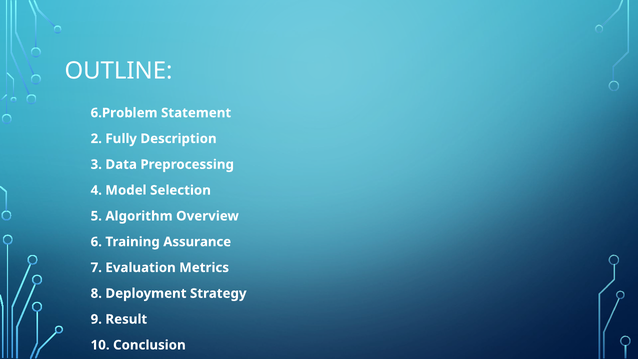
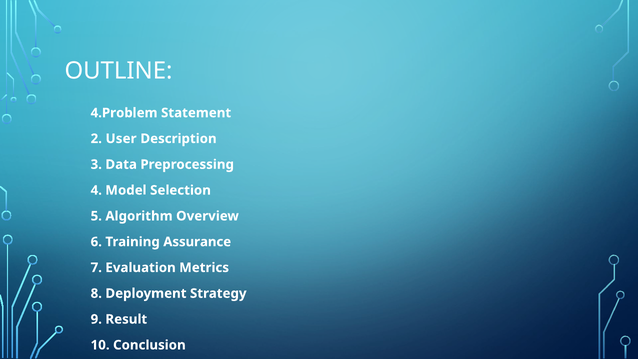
6.Problem: 6.Problem -> 4.Problem (124, 113)
Fully: Fully -> User (121, 139)
